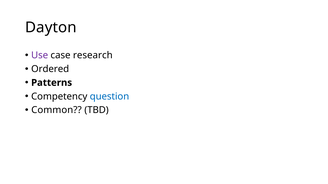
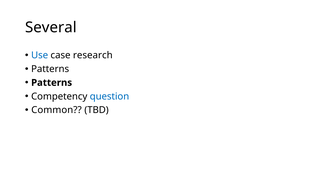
Dayton: Dayton -> Several (51, 28)
Use colour: purple -> blue (40, 55)
Ordered: Ordered -> Patterns (50, 69)
